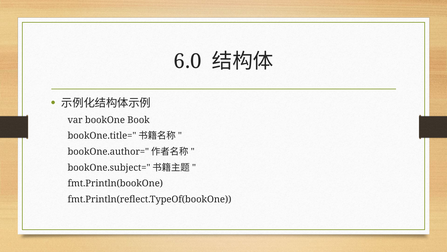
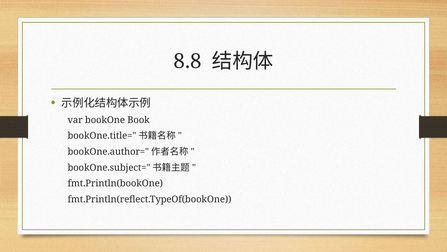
6.0: 6.0 -> 8.8 (188, 61)
